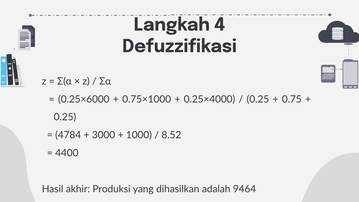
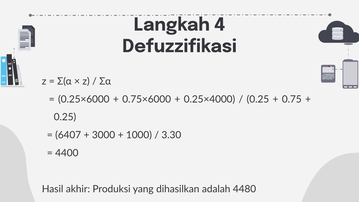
0.75×1000: 0.75×1000 -> 0.75×6000 (147, 99)
4784: 4784 -> 6407 (68, 135)
8.52: 8.52 -> 3.30 (171, 135)
9464: 9464 -> 4480 (245, 189)
